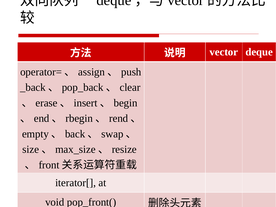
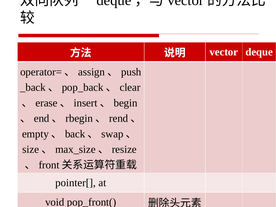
iterator[: iterator[ -> pointer[ (76, 183)
